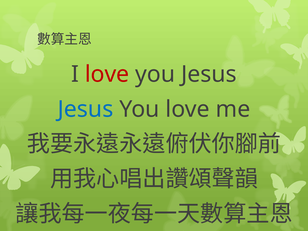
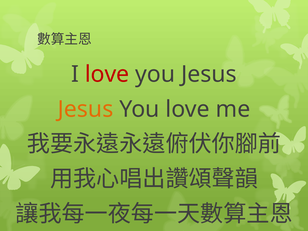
Jesus colour: blue -> orange (85, 109)
